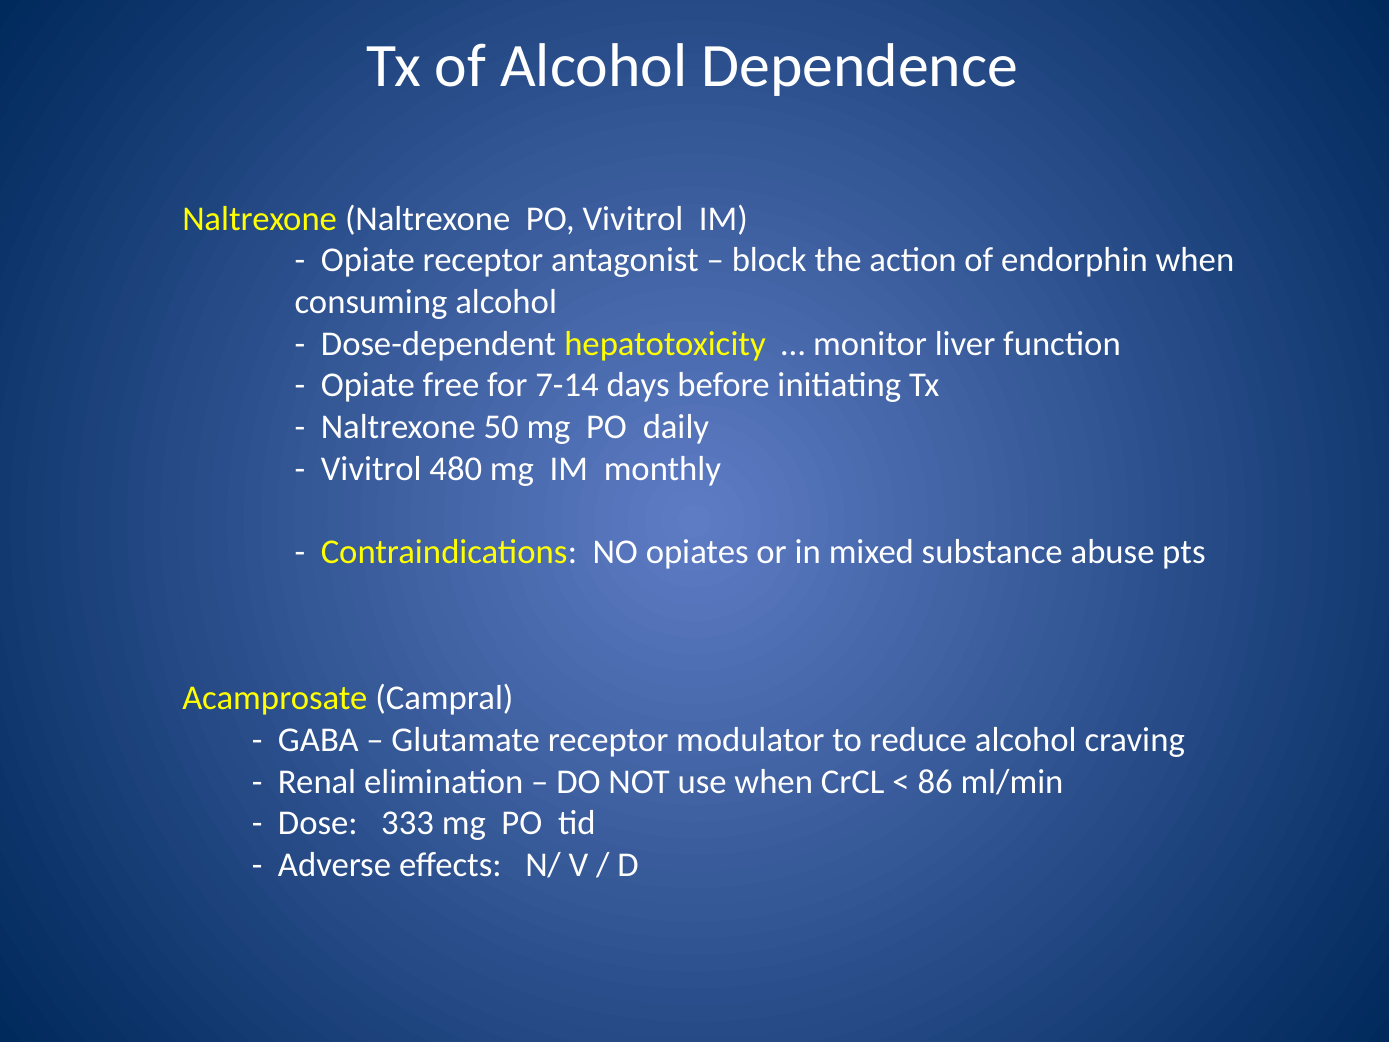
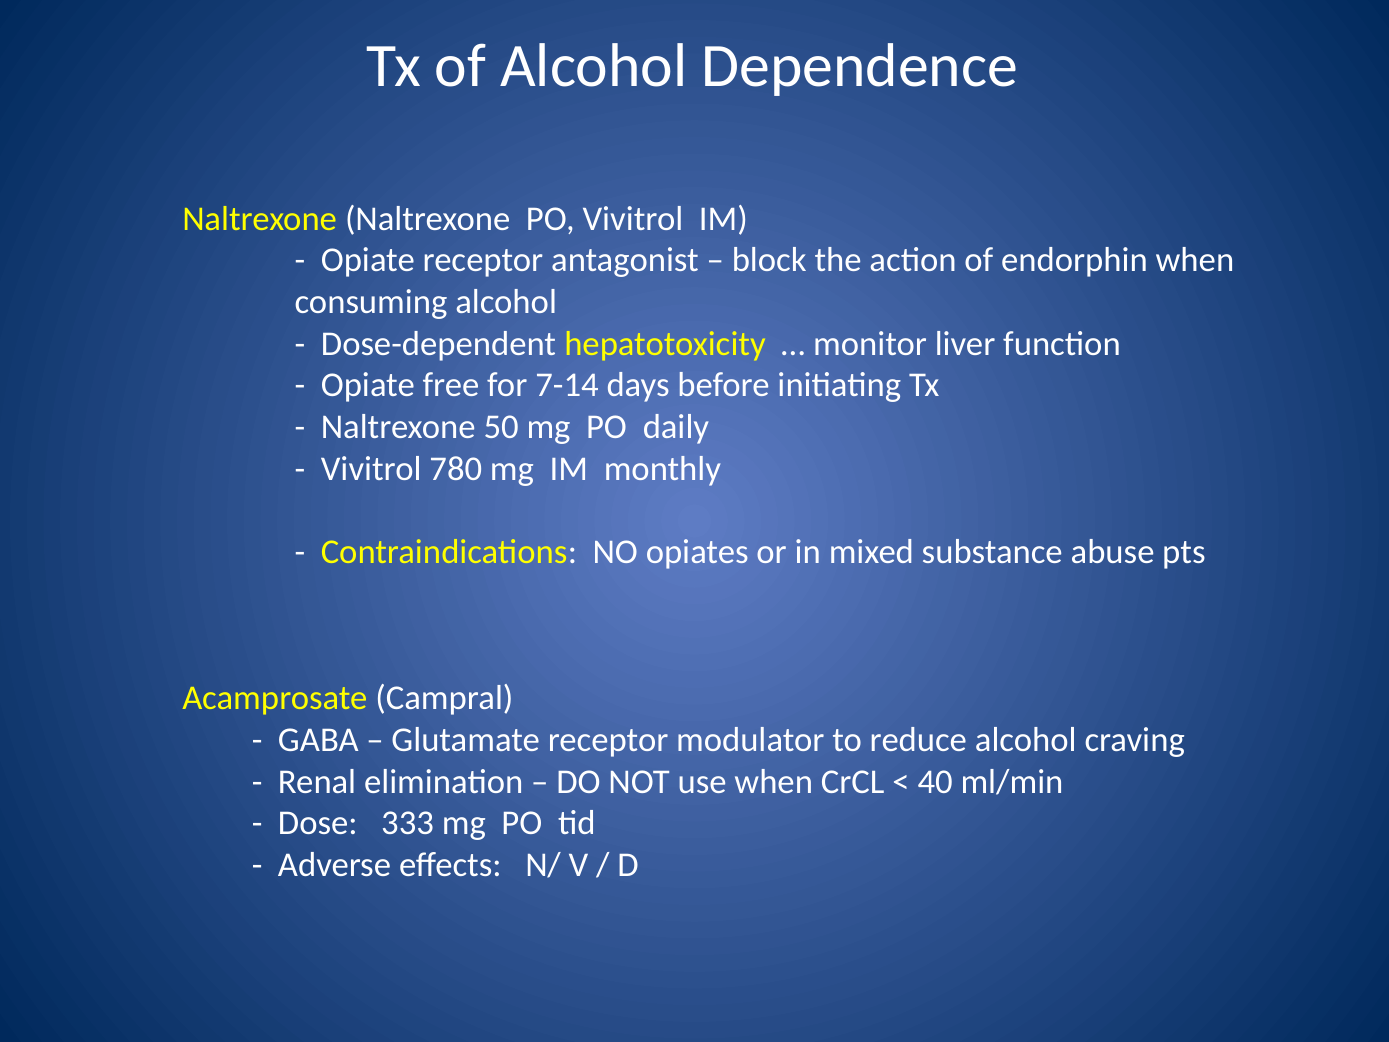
480: 480 -> 780 (456, 469)
86: 86 -> 40 (935, 781)
